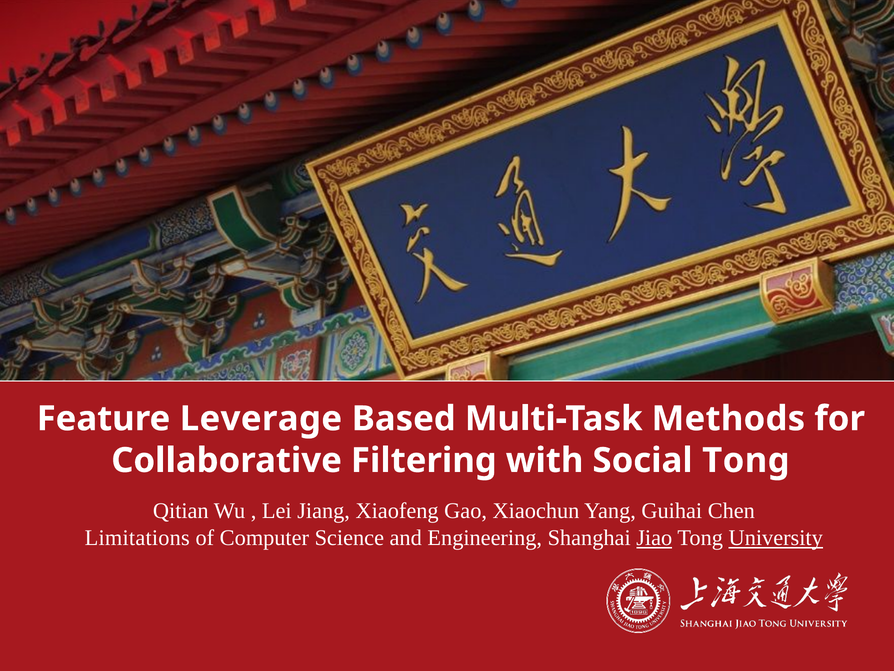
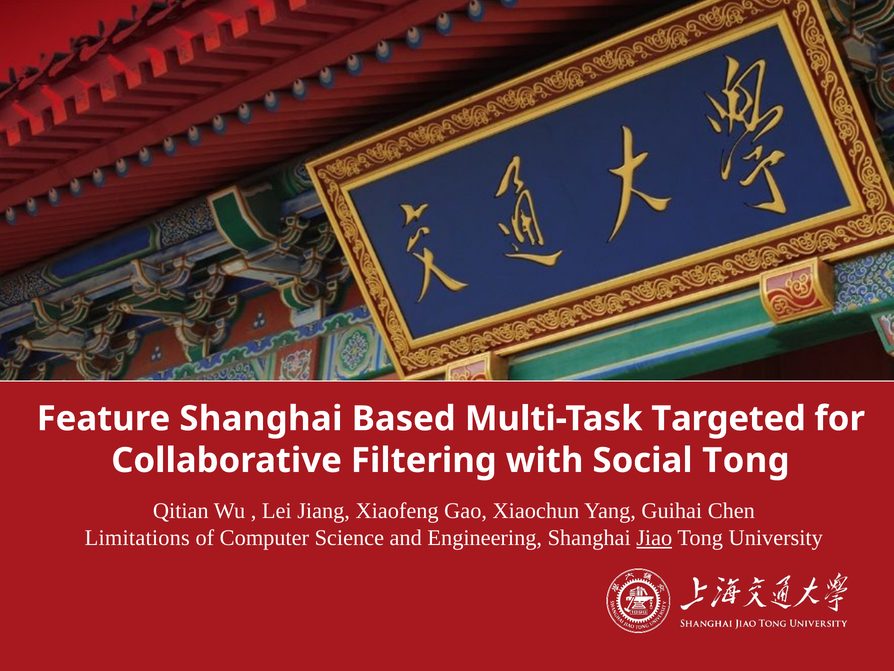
Feature Leverage: Leverage -> Shanghai (261, 418)
Methods: Methods -> Targeted (729, 418)
University underline: present -> none (776, 538)
